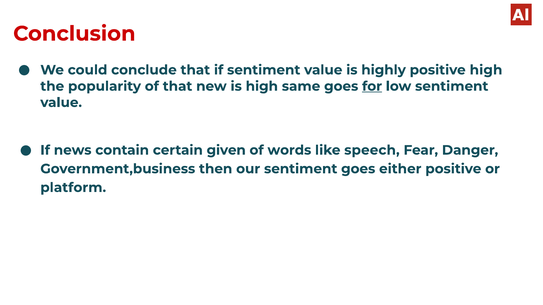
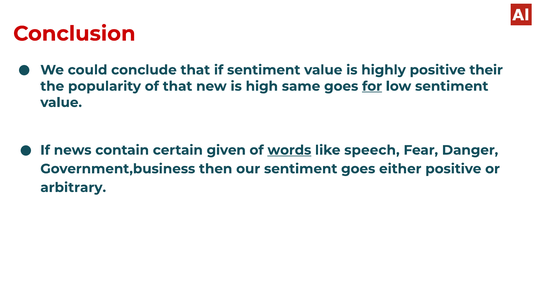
positive high: high -> their (486, 70)
words underline: none -> present (289, 150)
platform: platform -> arbitrary (73, 188)
